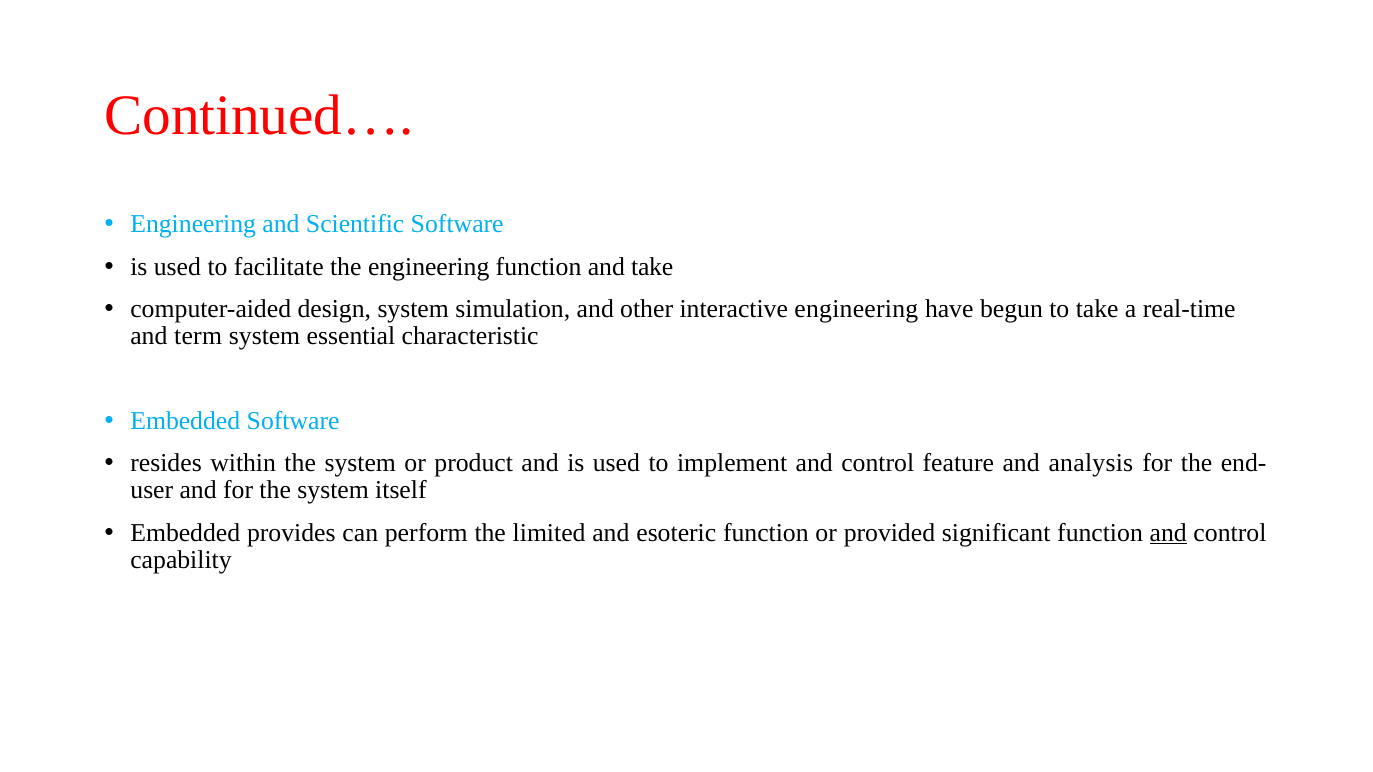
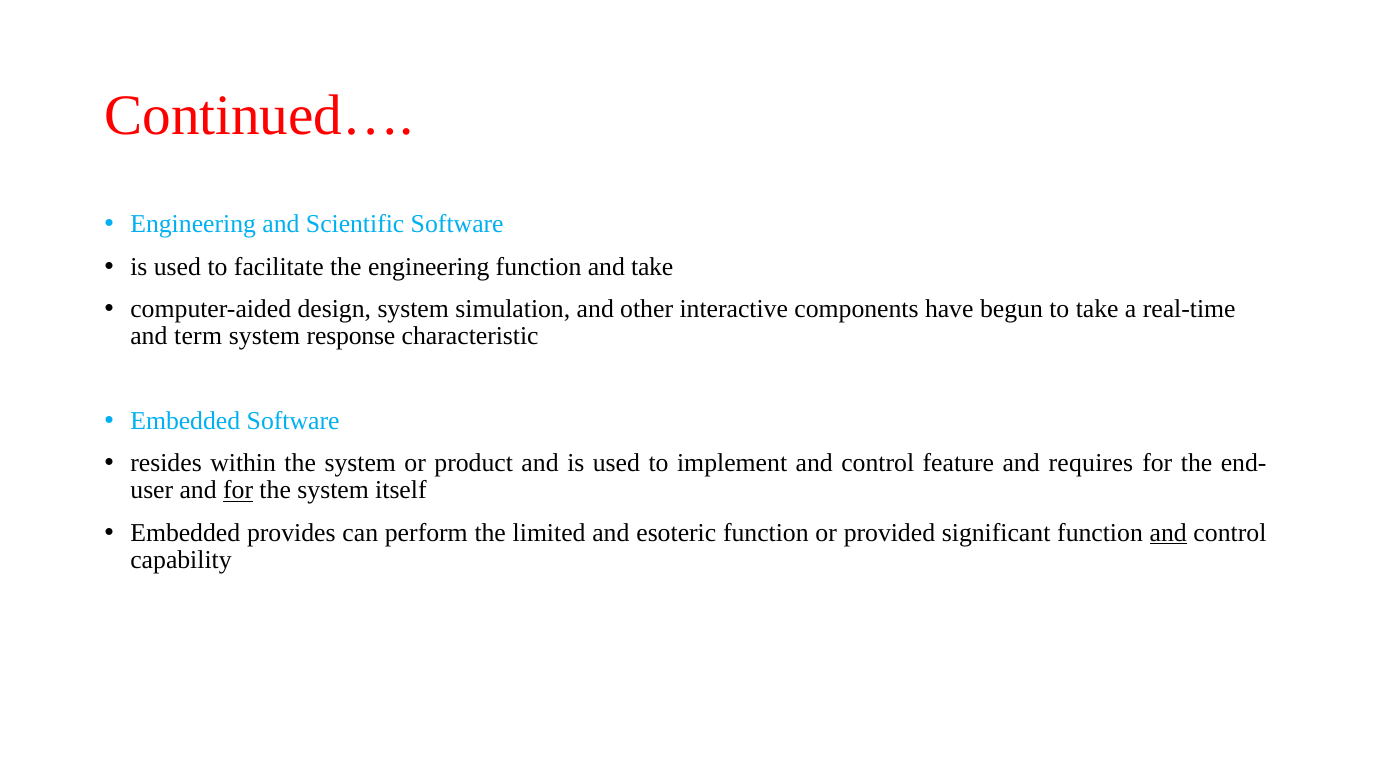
interactive engineering: engineering -> components (857, 309)
essential: essential -> response (351, 337)
analysis: analysis -> requires (1091, 463)
for underline: none -> present (238, 491)
